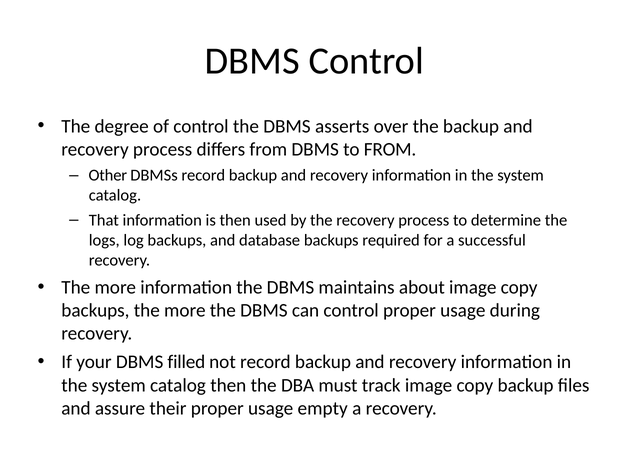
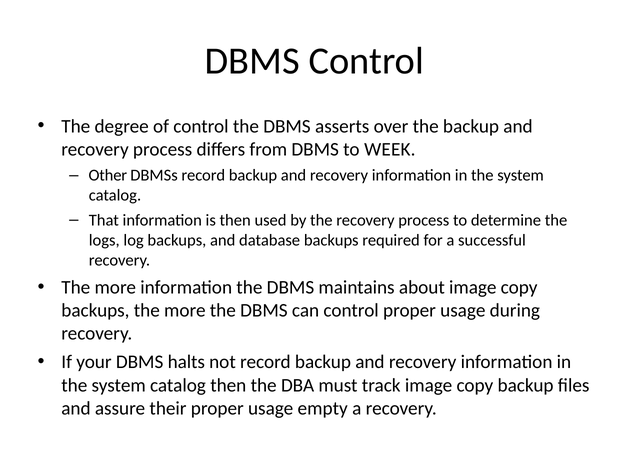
to FROM: FROM -> WEEK (390, 149)
filled: filled -> halts (186, 362)
